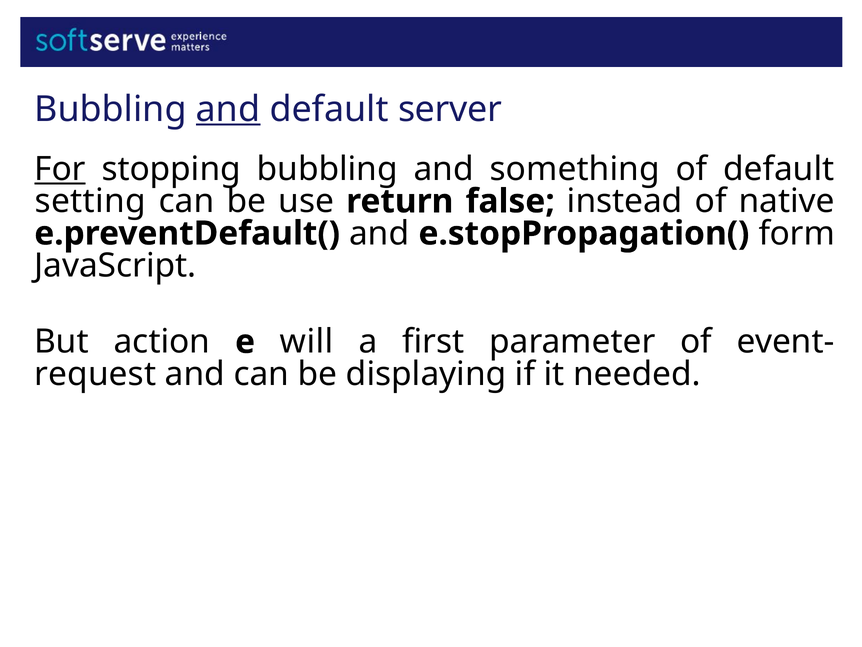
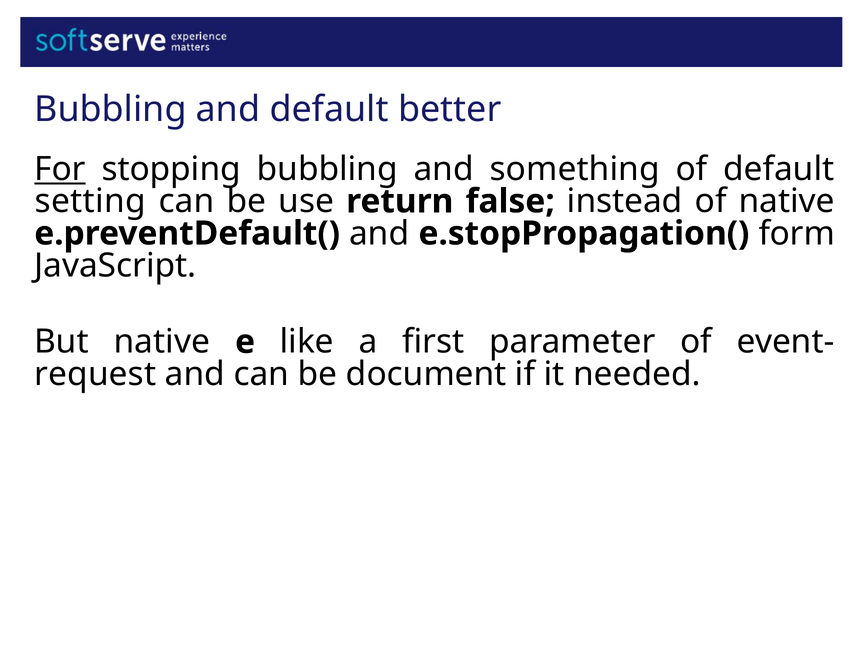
and underline: present -> none (228, 109)
server: server -> better (450, 109)
But action: action -> native (162, 342)
will: will -> like (307, 342)
displaying: displaying -> document (426, 374)
